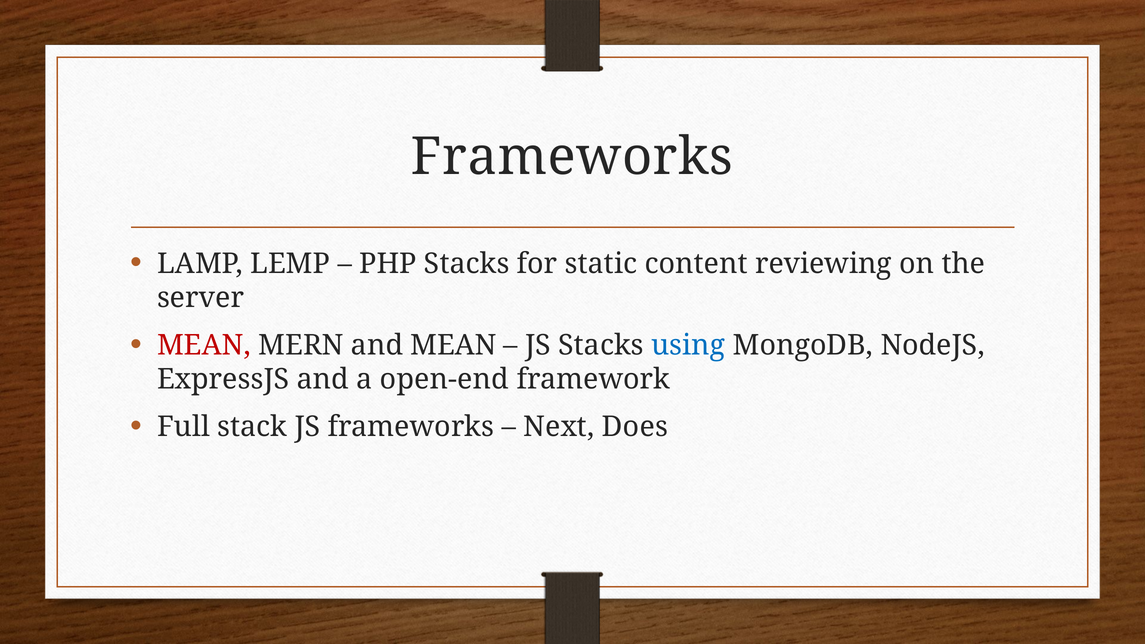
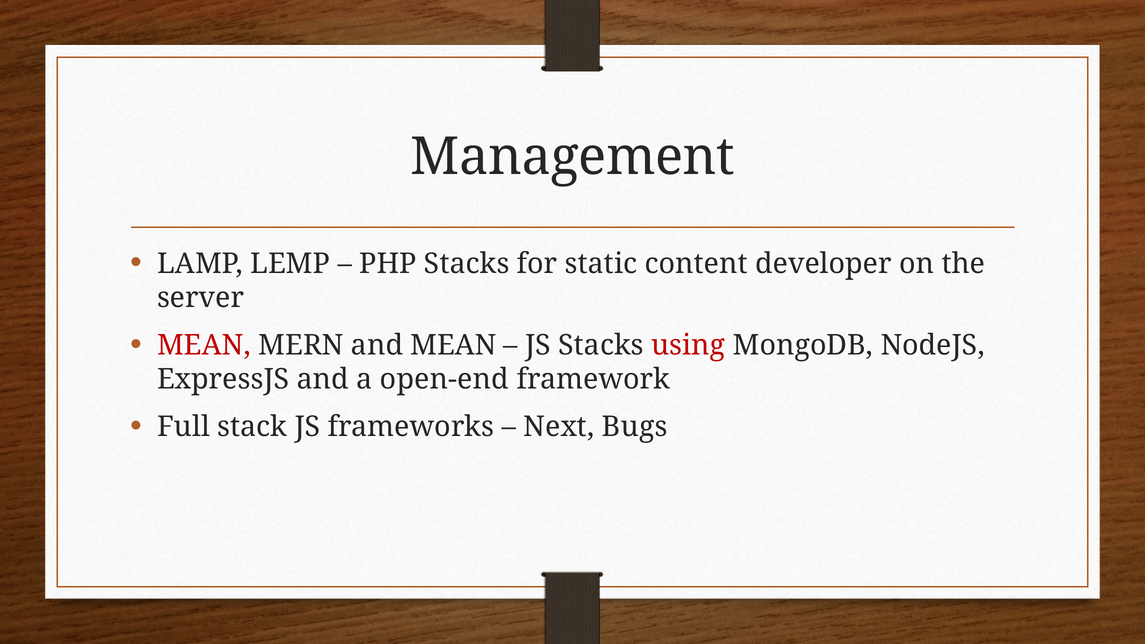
Frameworks: Frameworks -> Management (573, 157)
reviewing: reviewing -> developer (823, 264)
using colour: blue -> red (688, 345)
Does: Does -> Bugs (635, 427)
